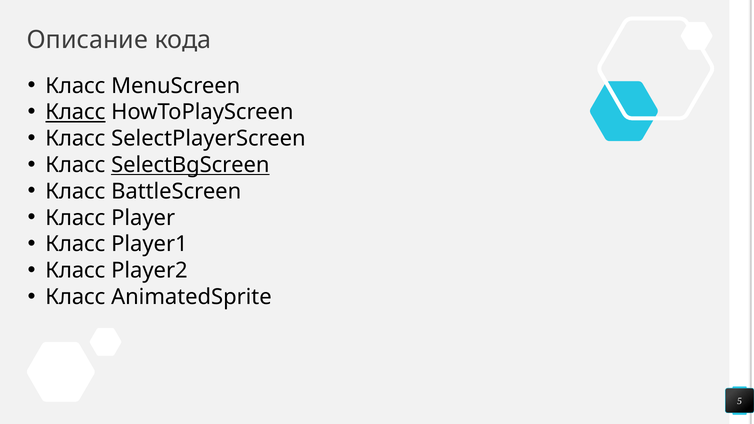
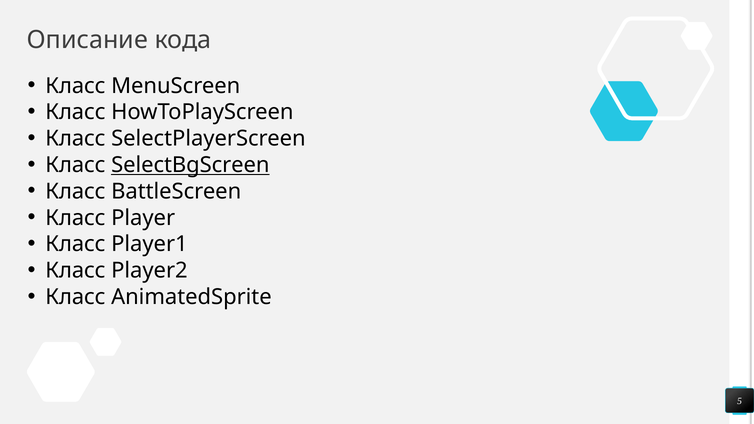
Класс underline: present -> none (75, 112)
